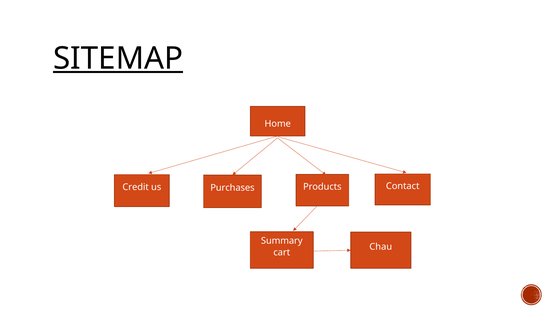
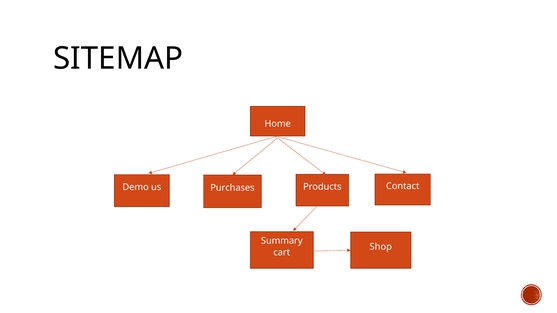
SITEMAP underline: present -> none (118, 59)
Credit: Credit -> Demo (136, 187)
Chau: Chau -> Shop (381, 247)
